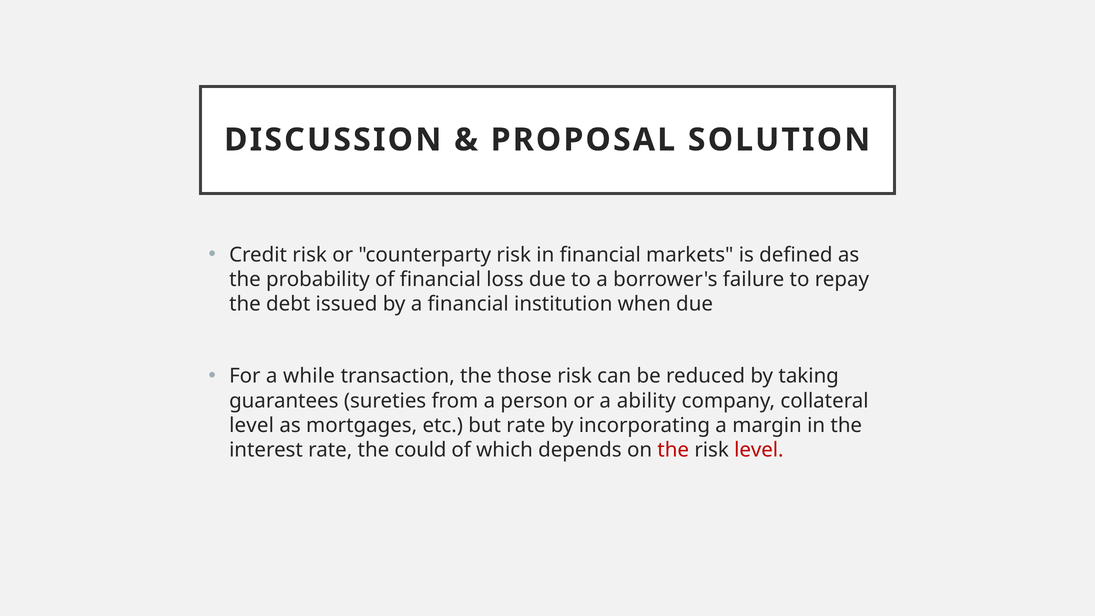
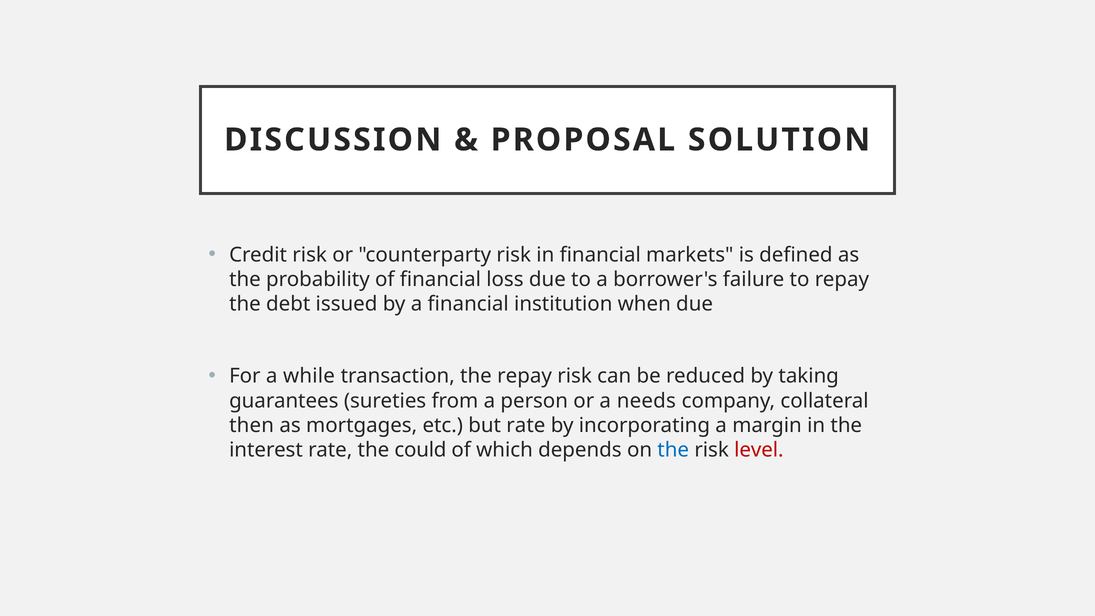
the those: those -> repay (525, 376)
ability: ability -> needs (646, 401)
level: level -> then (252, 425)
the colour: red -> blue (673, 450)
